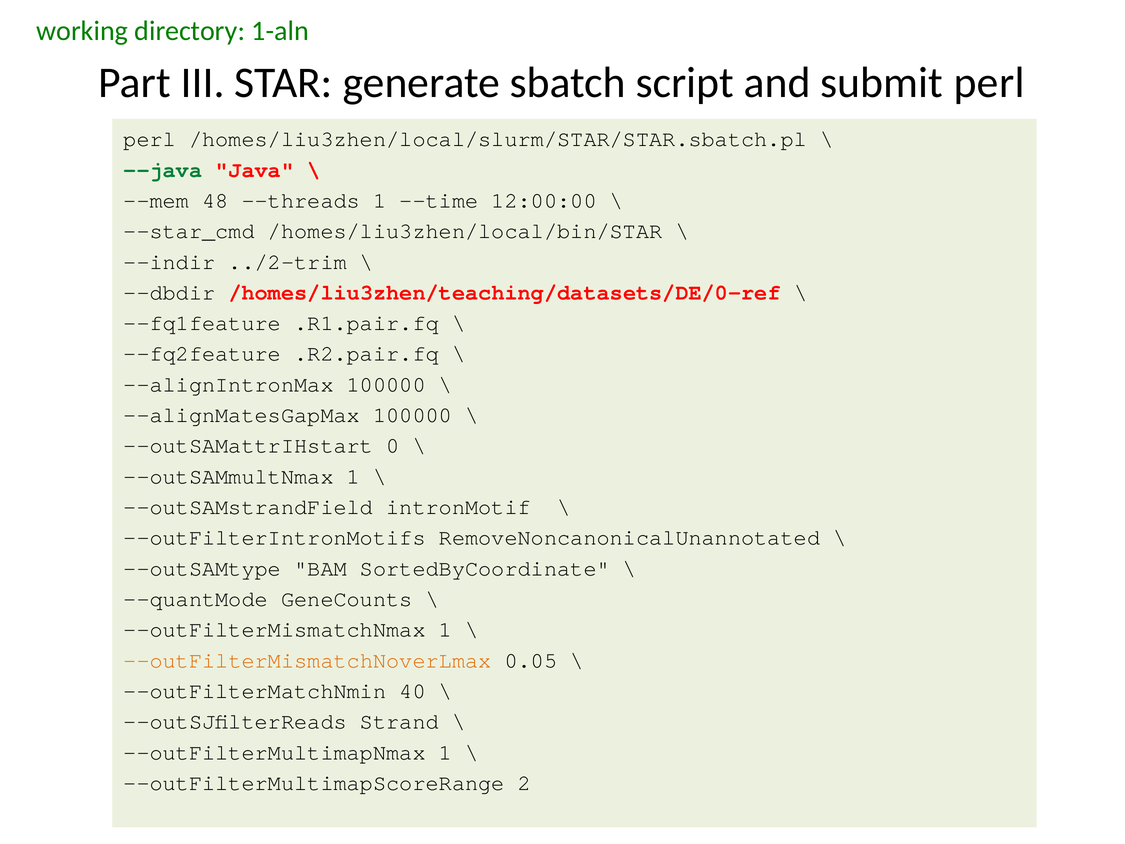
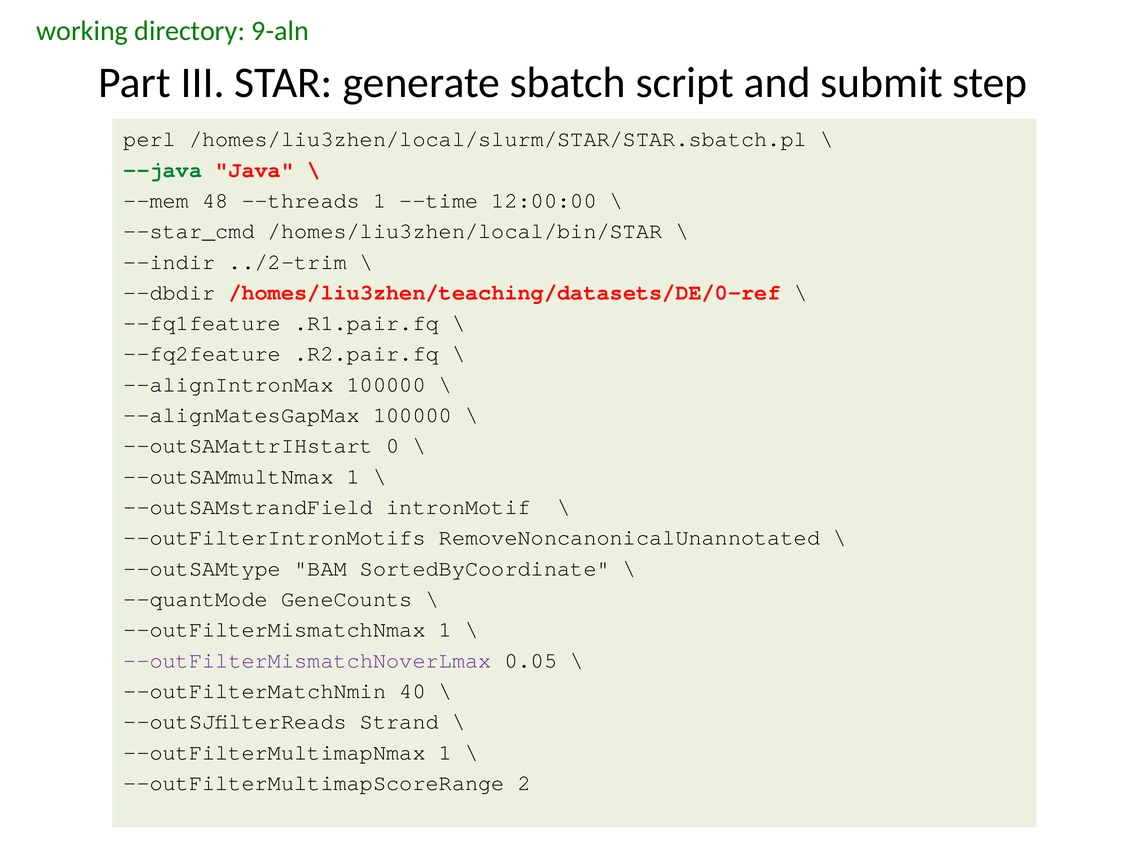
1-aln: 1-aln -> 9-aln (280, 31)
submit perl: perl -> step (990, 83)
--outFilterMismatchNoverLmax colour: orange -> purple (307, 660)
